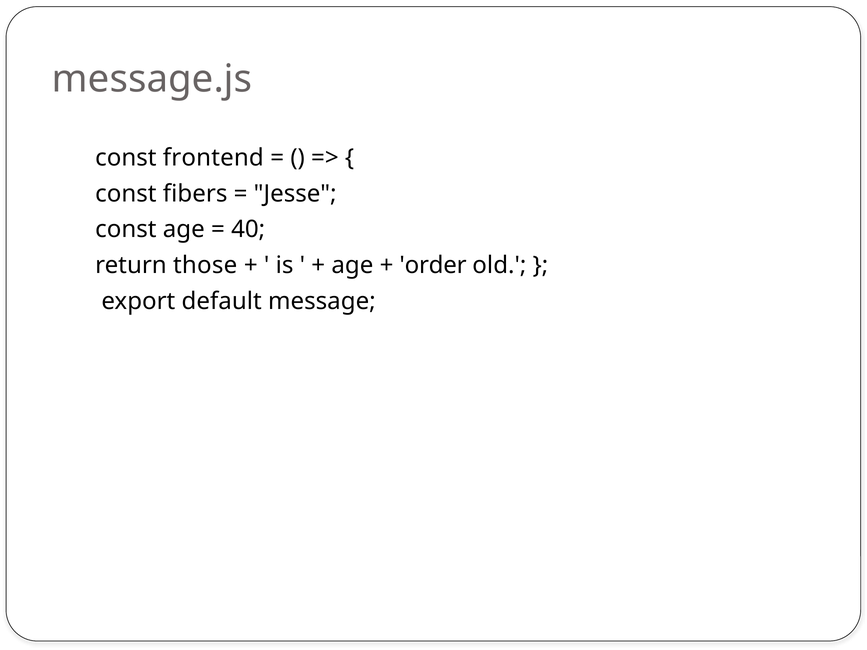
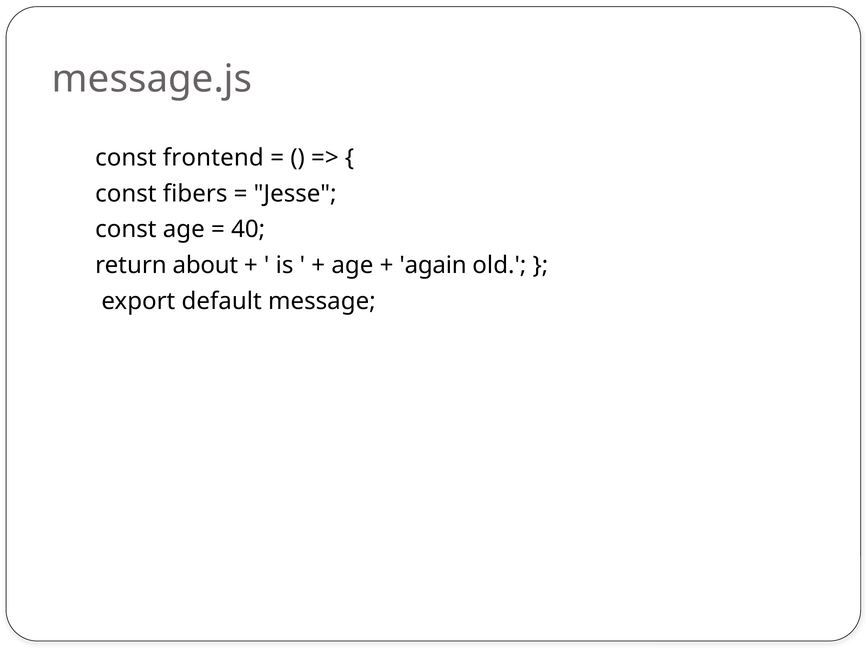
those: those -> about (205, 266)
order: order -> again (433, 266)
